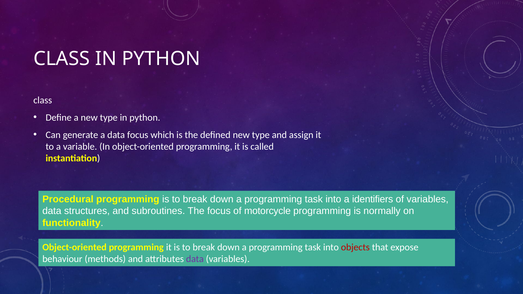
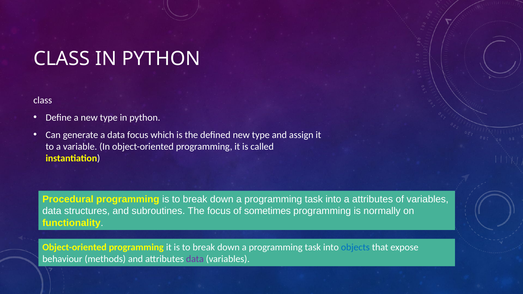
a identifiers: identifiers -> attributes (373, 199)
motorcycle: motorcycle -> sometimes (267, 211)
objects colour: red -> blue (355, 247)
